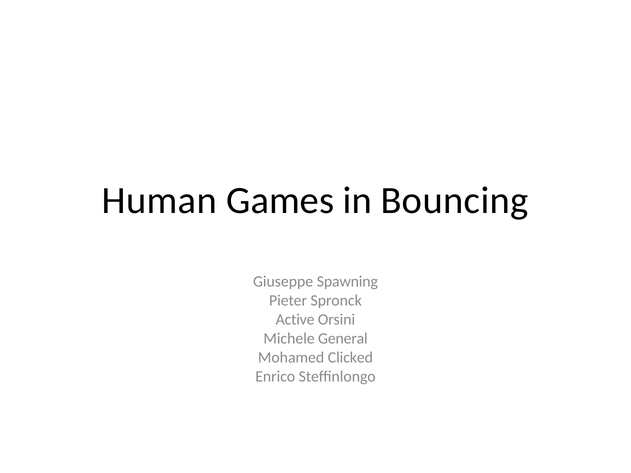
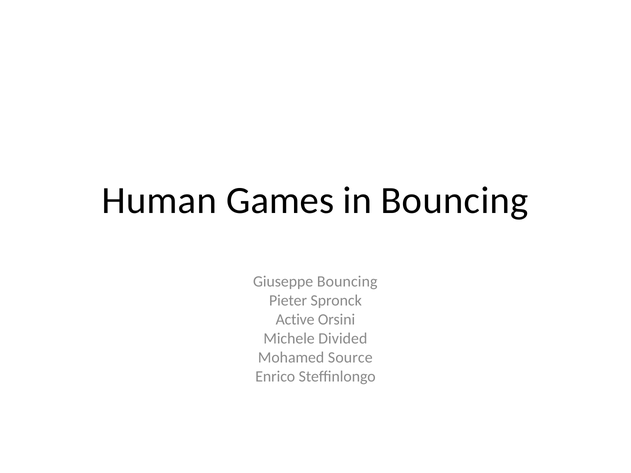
Giuseppe Spawning: Spawning -> Bouncing (347, 282)
General: General -> Divided (343, 339)
Clicked: Clicked -> Source (350, 358)
